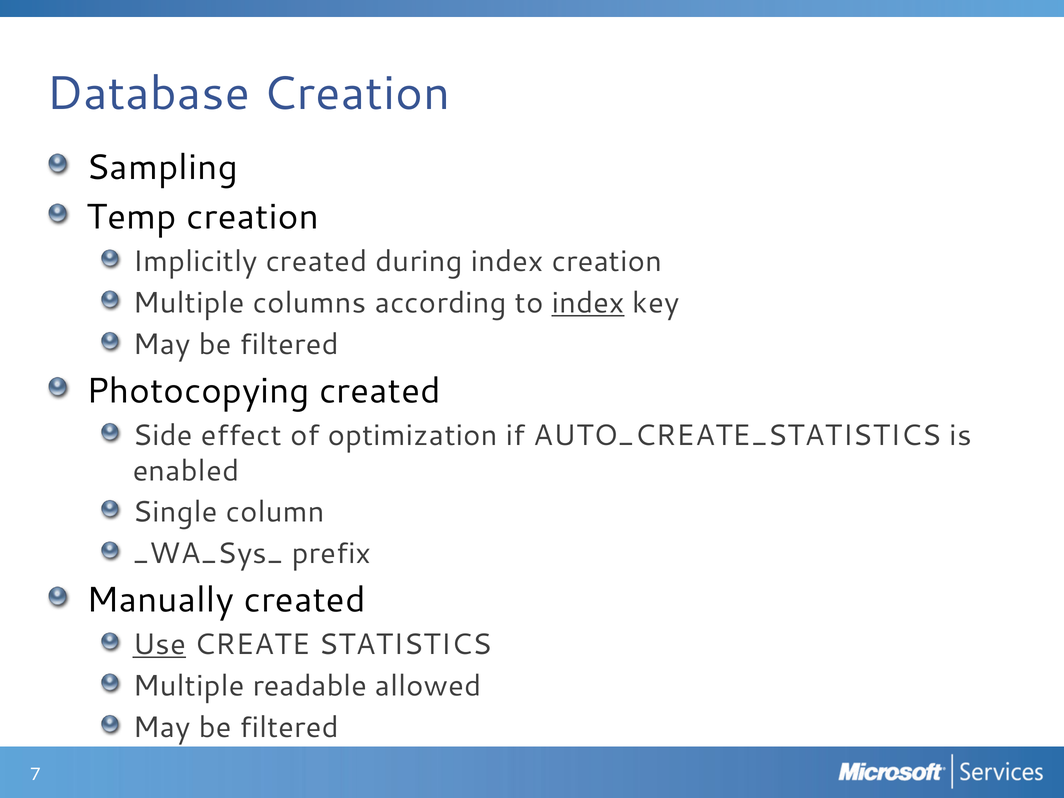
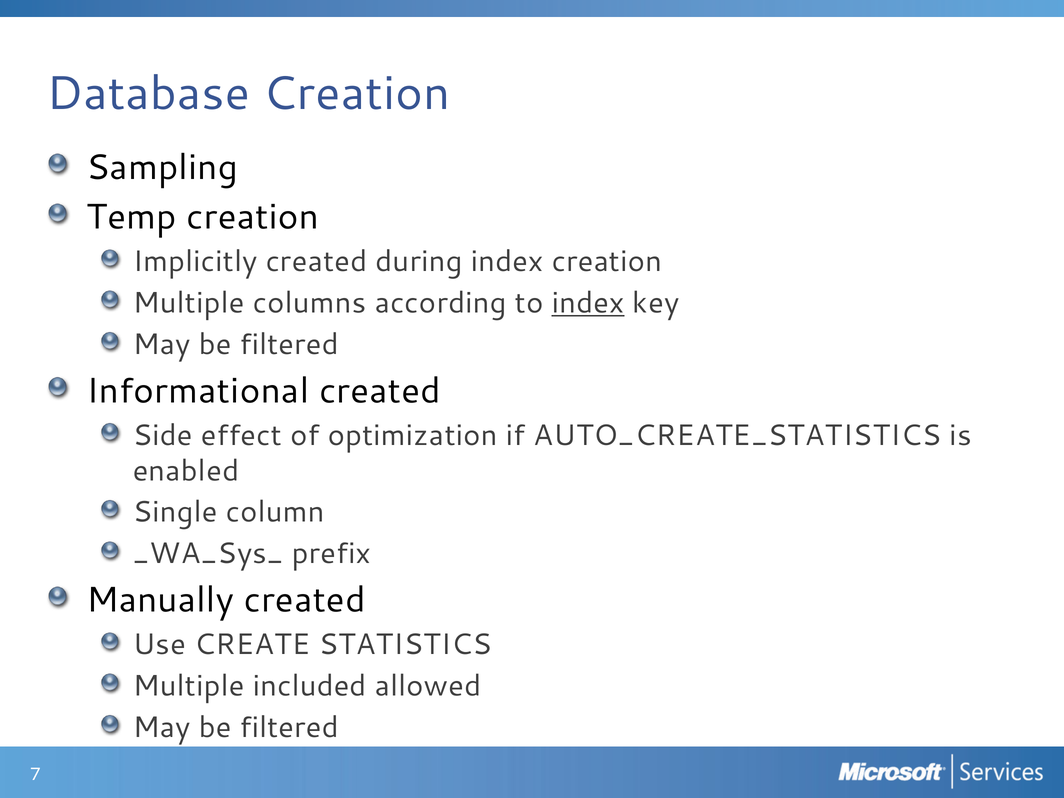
Photocopying: Photocopying -> Informational (198, 391)
Use underline: present -> none (159, 645)
readable: readable -> included (310, 686)
